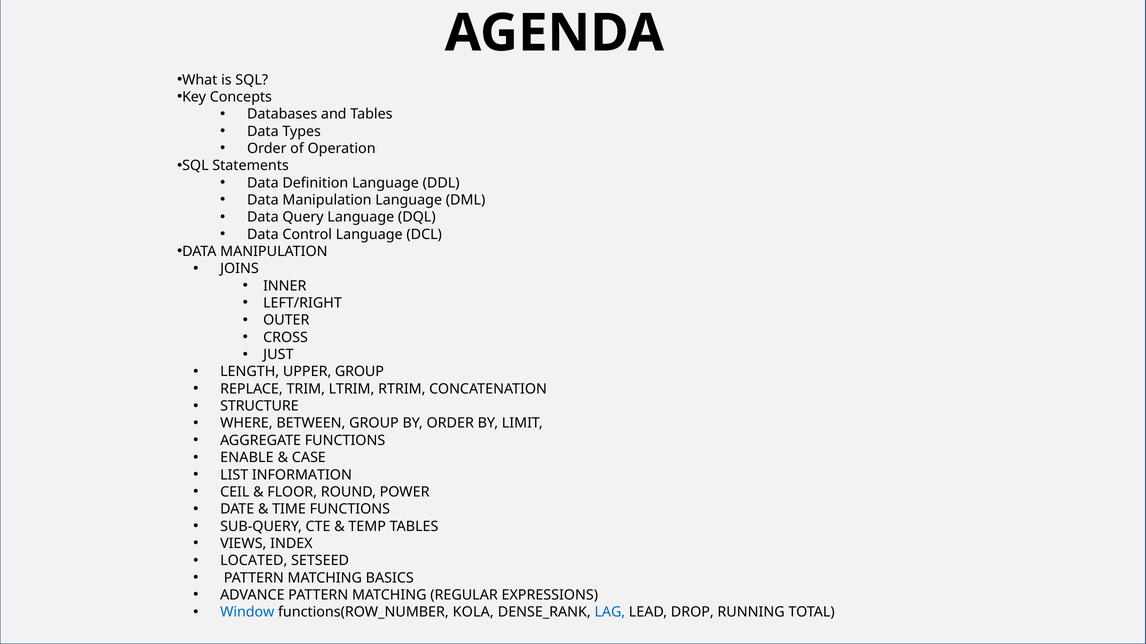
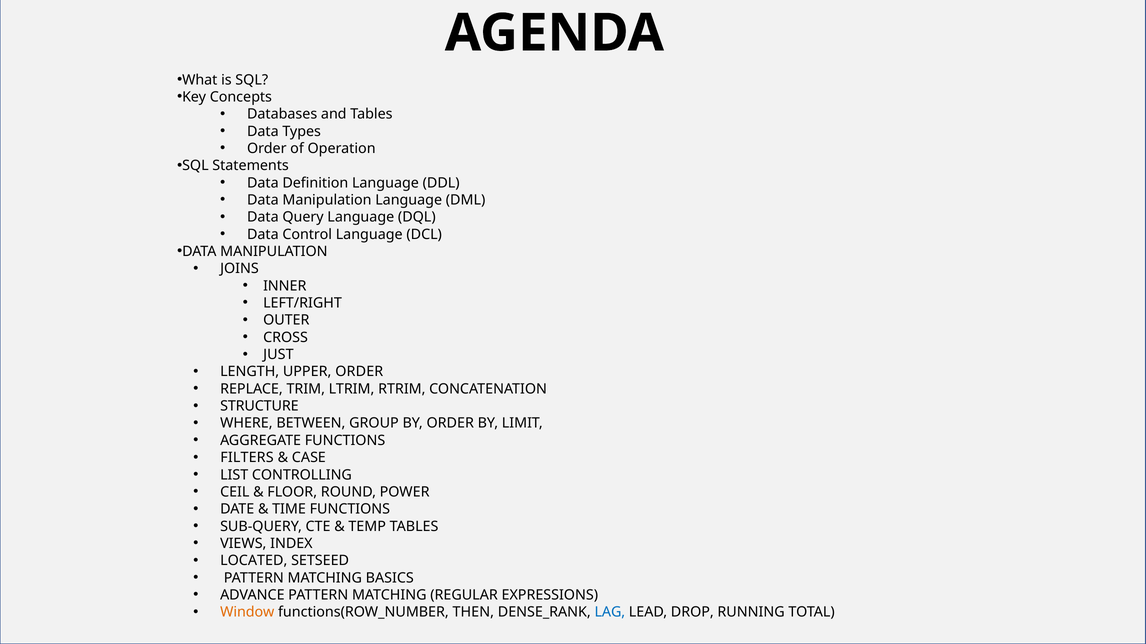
UPPER GROUP: GROUP -> ORDER (359, 372)
ENABLE: ENABLE -> FILTERS (247, 458)
INFORMATION: INFORMATION -> CONTROLLING (302, 475)
Window colour: blue -> orange (247, 613)
KOLA: KOLA -> THEN (473, 613)
